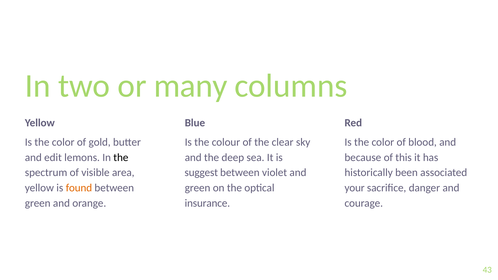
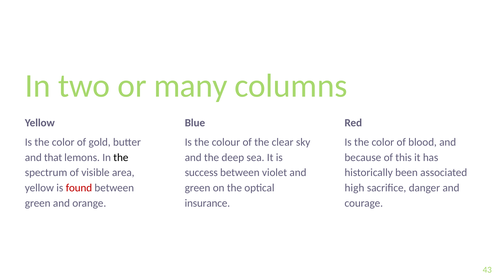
edit: edit -> that (53, 157)
suggest: suggest -> success (201, 173)
found colour: orange -> red (79, 188)
your: your -> high (354, 188)
